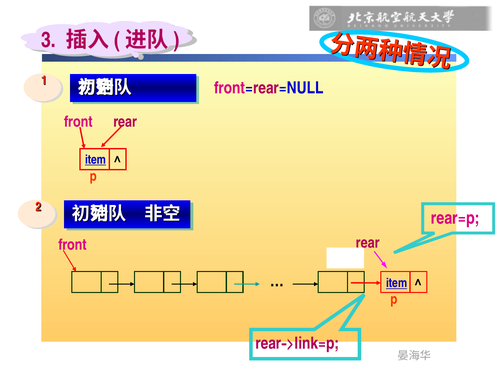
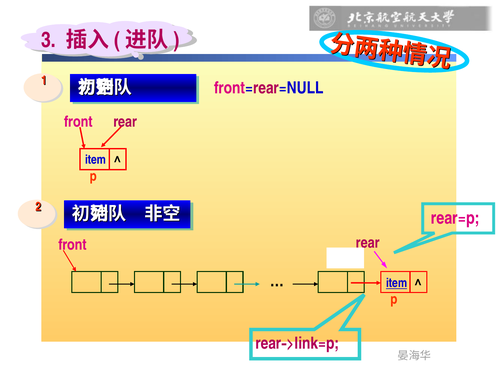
item underline: present -> none (96, 159)
